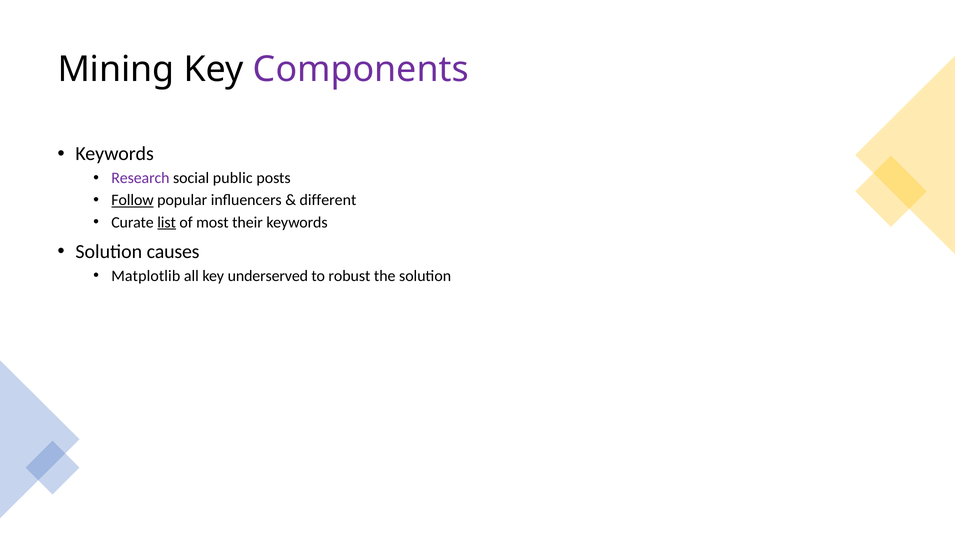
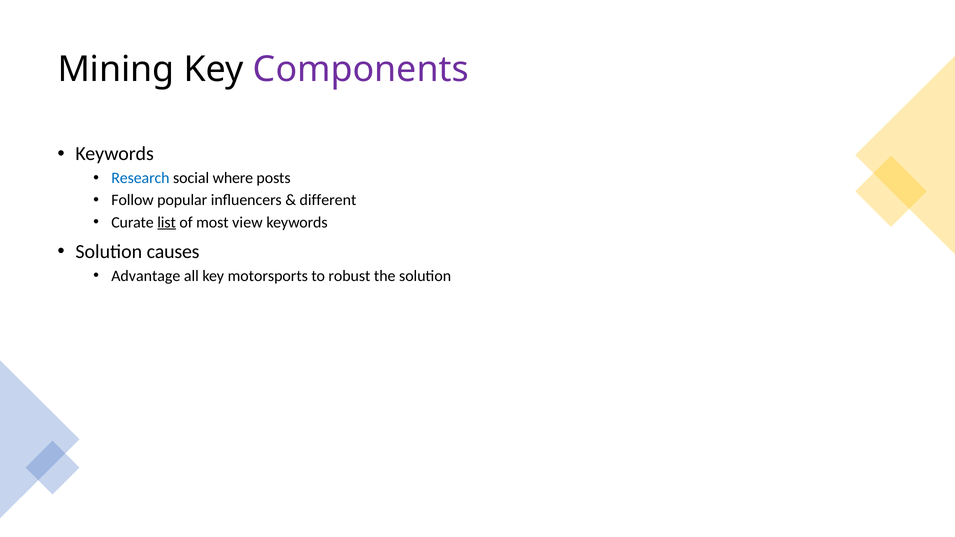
Research colour: purple -> blue (140, 178)
public: public -> where (233, 178)
Follow underline: present -> none (132, 200)
their: their -> view (247, 222)
Matplotlib: Matplotlib -> Advantage (146, 276)
underserved: underserved -> motorsports (268, 276)
